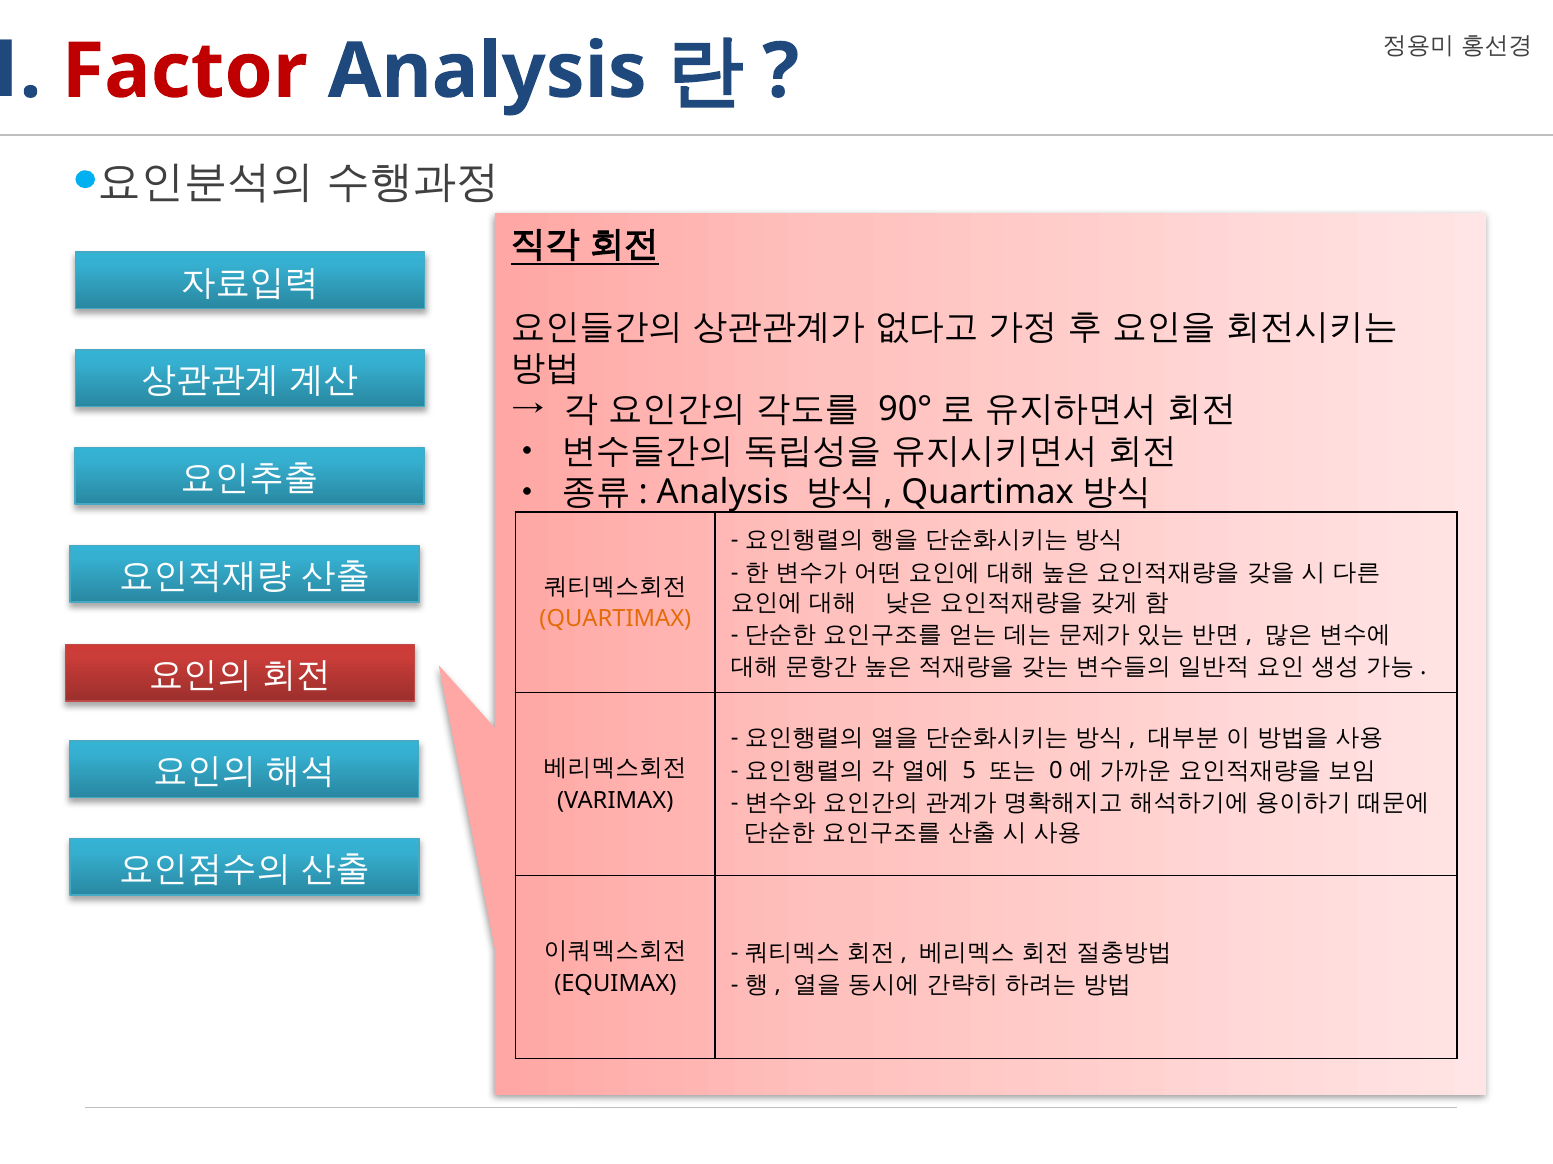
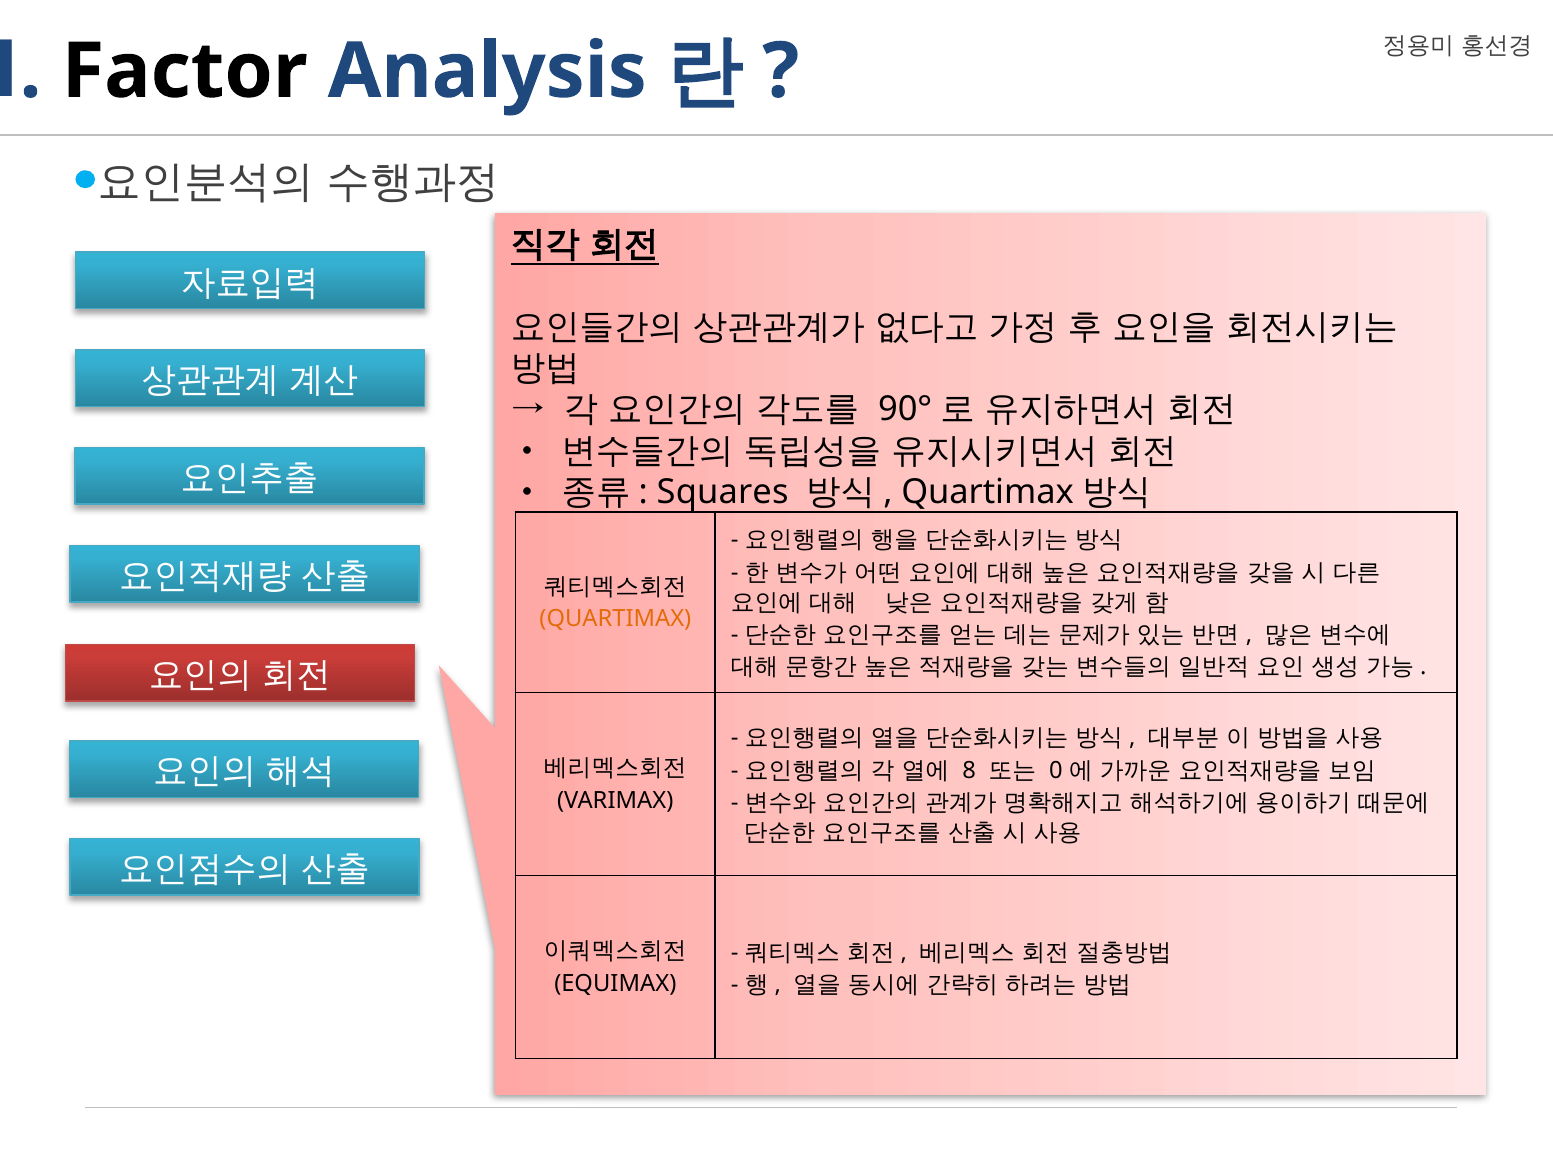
Factor colour: red -> black (185, 71)
Analysis: Analysis -> Squares (723, 492)
5: 5 -> 8 (969, 771)
